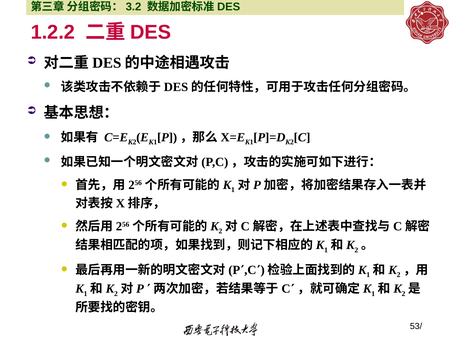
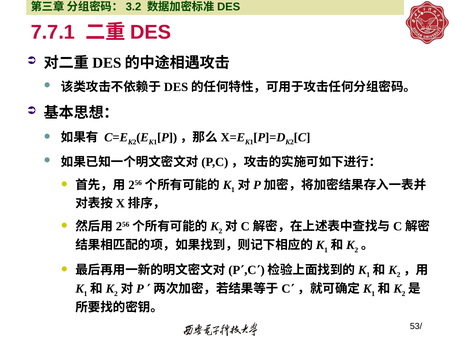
1.2.2: 1.2.2 -> 7.7.1 (53, 32)
